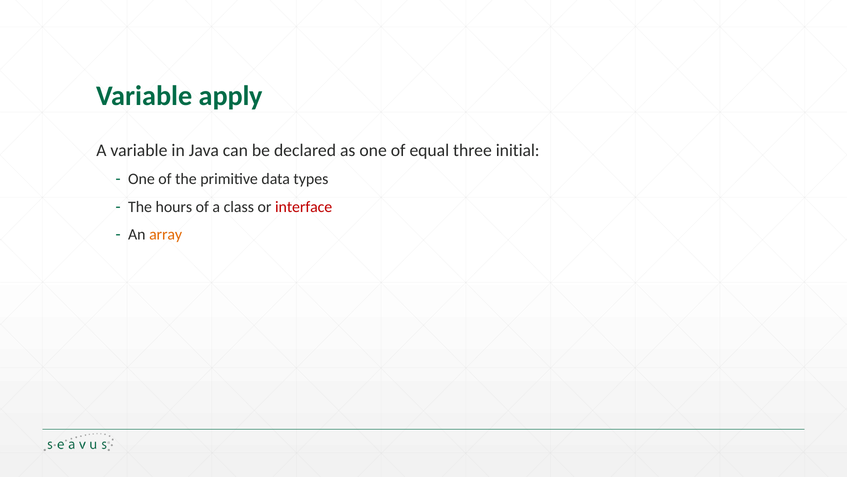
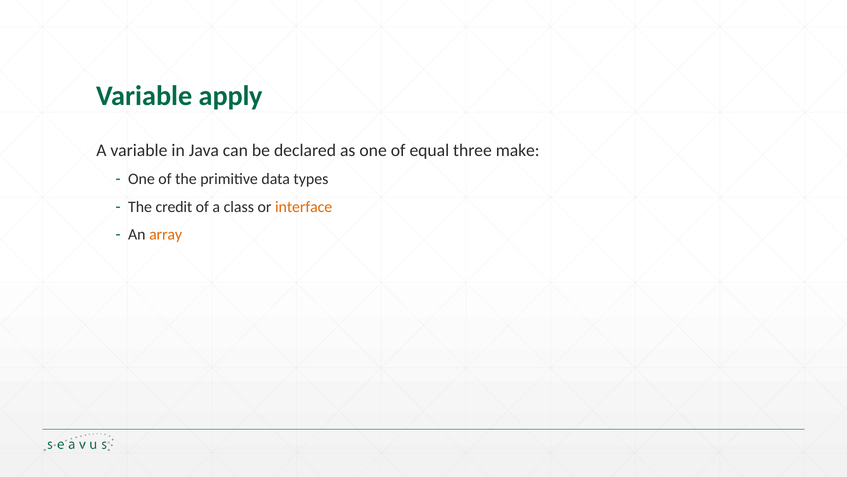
initial: initial -> make (518, 150)
hours: hours -> credit (174, 207)
interface colour: red -> orange (304, 207)
